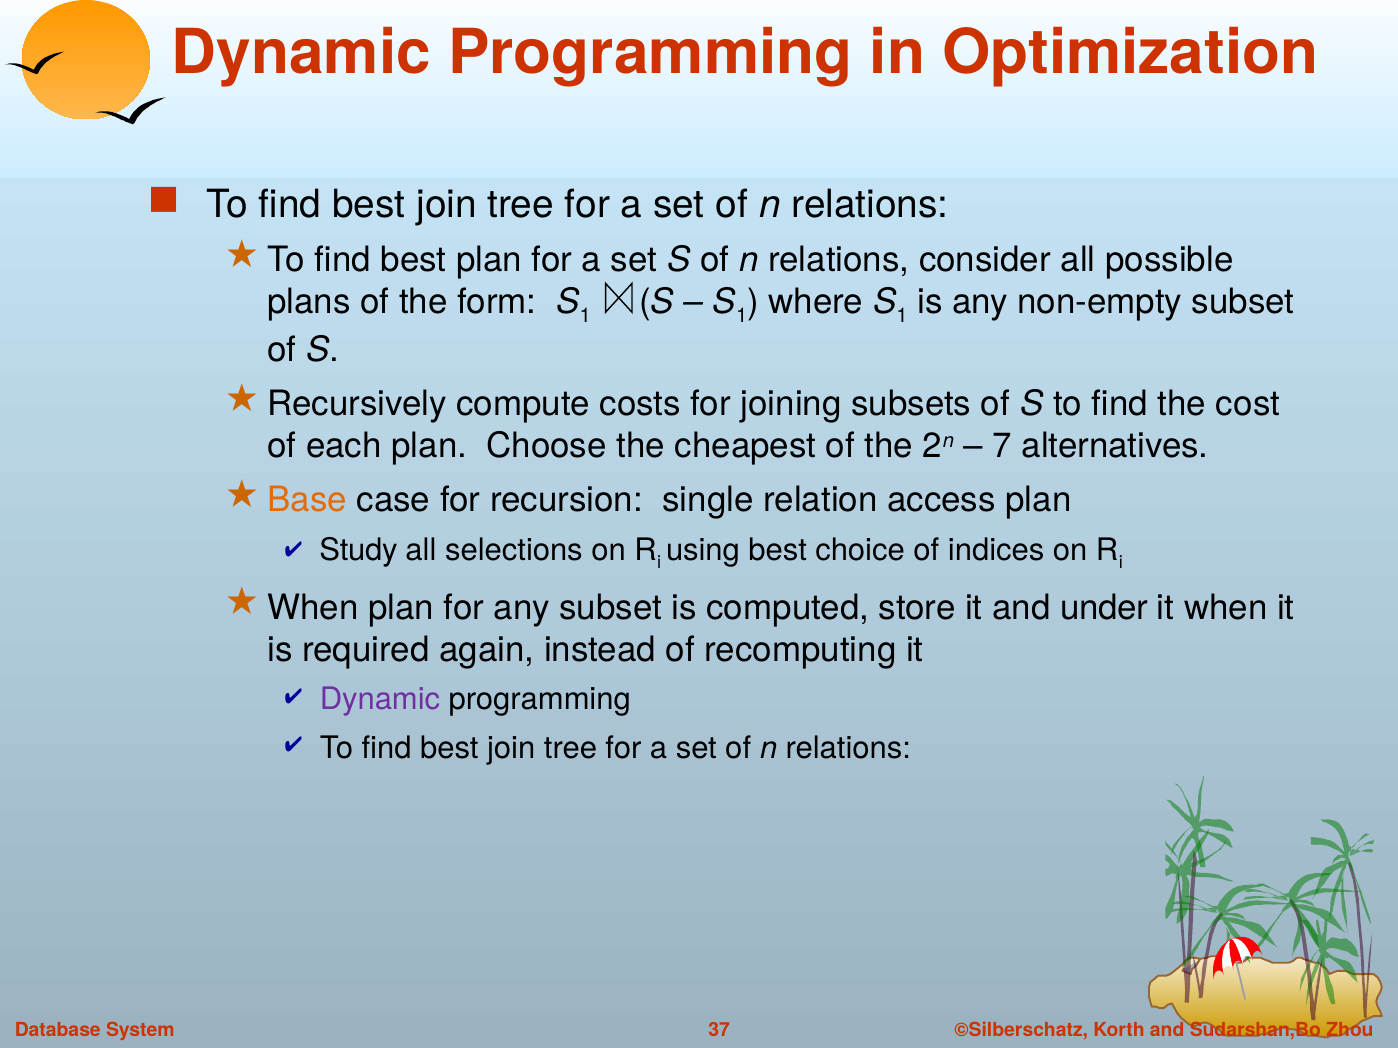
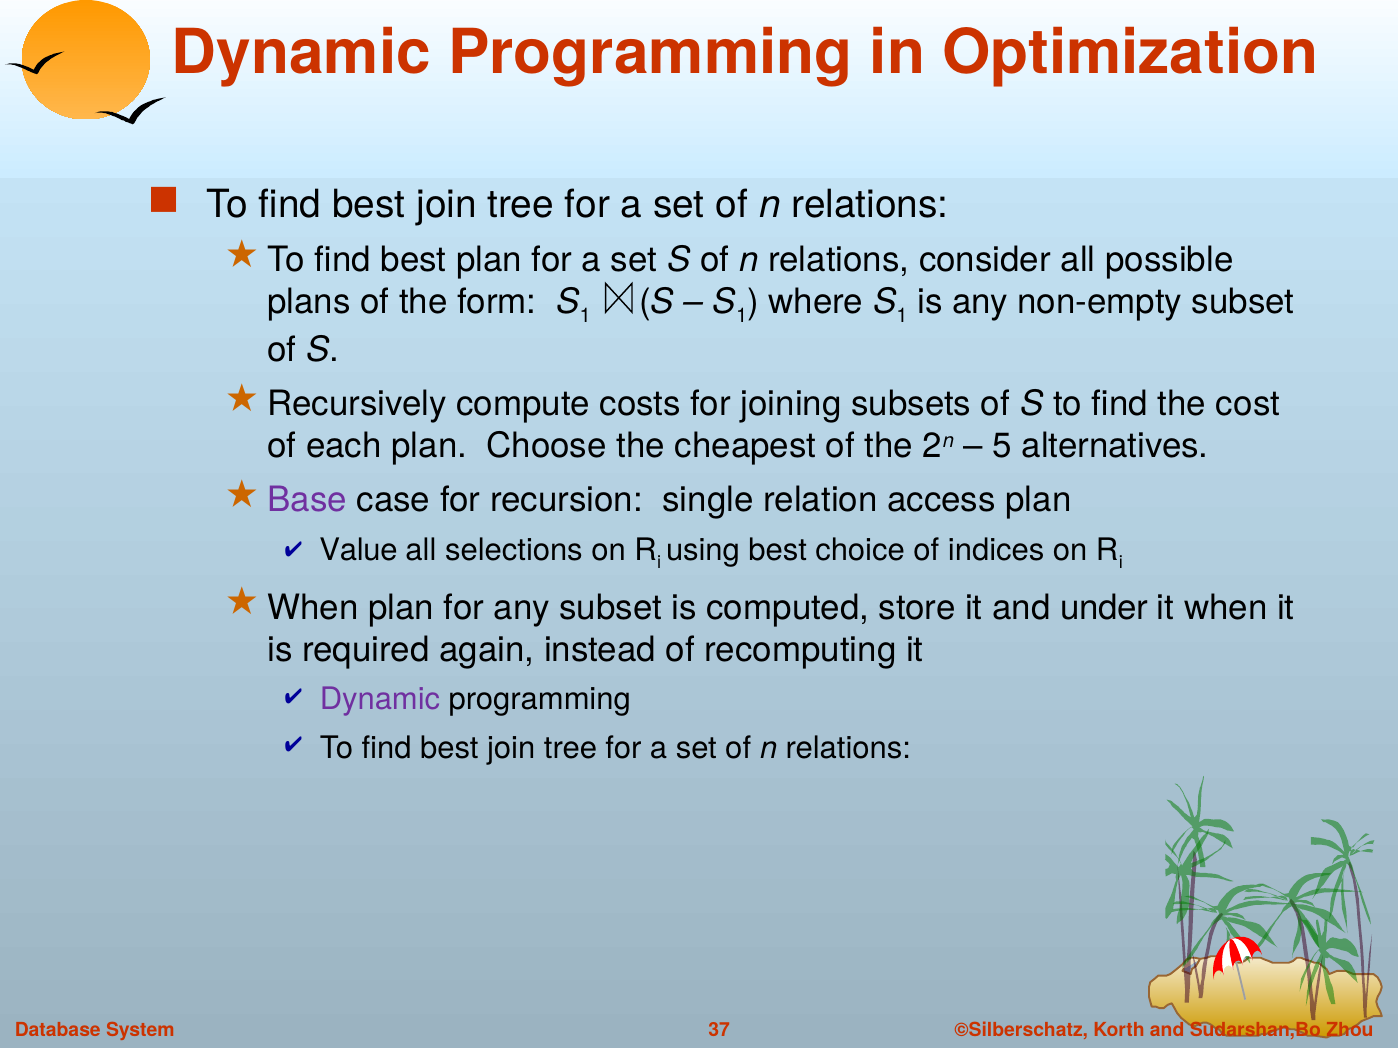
7: 7 -> 5 (1002, 446)
Base colour: orange -> purple (307, 500)
Study: Study -> Value (359, 551)
